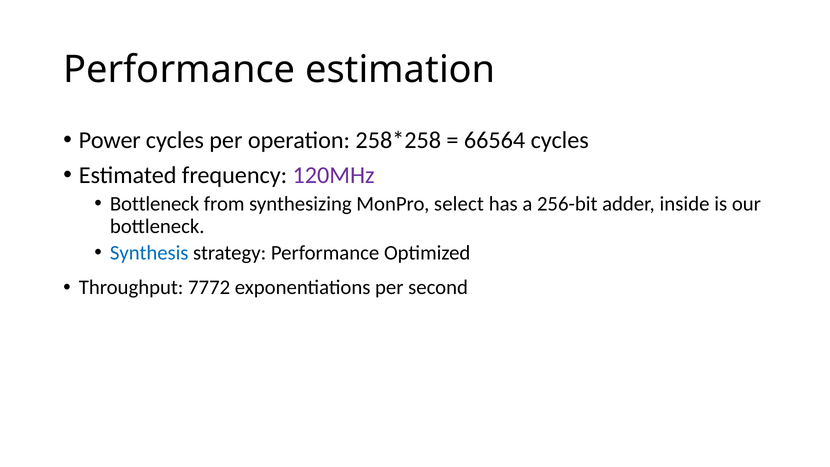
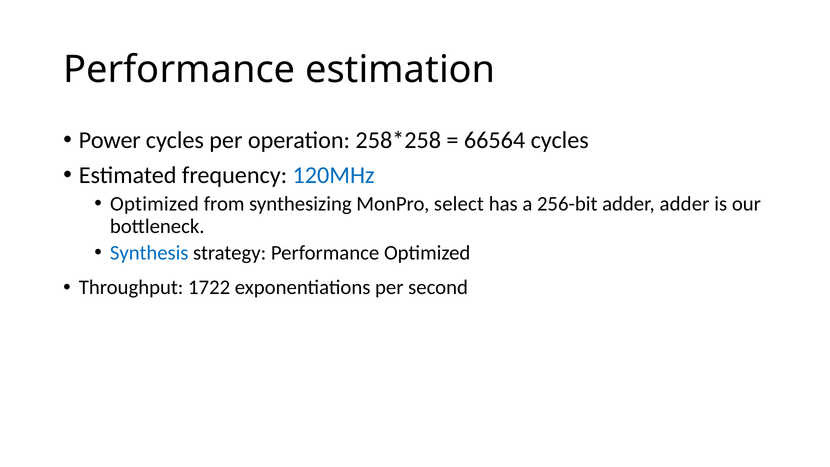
120MHz colour: purple -> blue (334, 175)
Bottleneck: Bottleneck -> Optimized (154, 204)
adder inside: inside -> adder (684, 204)
7772: 7772 -> 1722 (209, 288)
